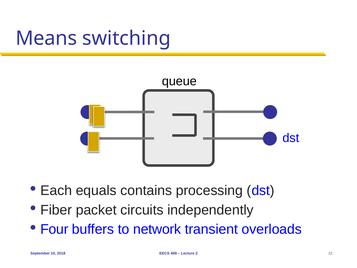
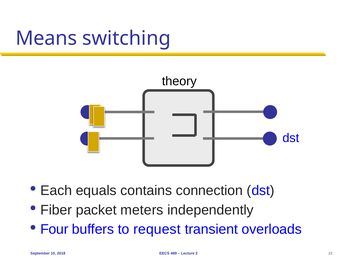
queue: queue -> theory (179, 81)
processing: processing -> connection (209, 190)
circuits: circuits -> meters (142, 210)
network: network -> request (157, 229)
